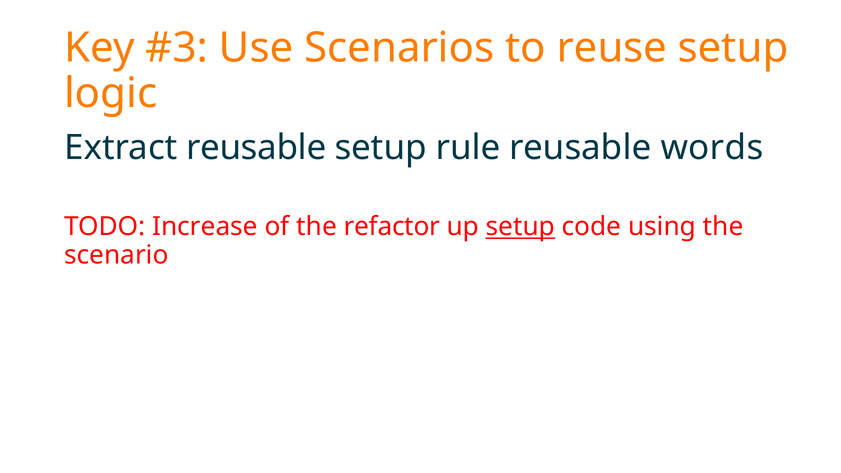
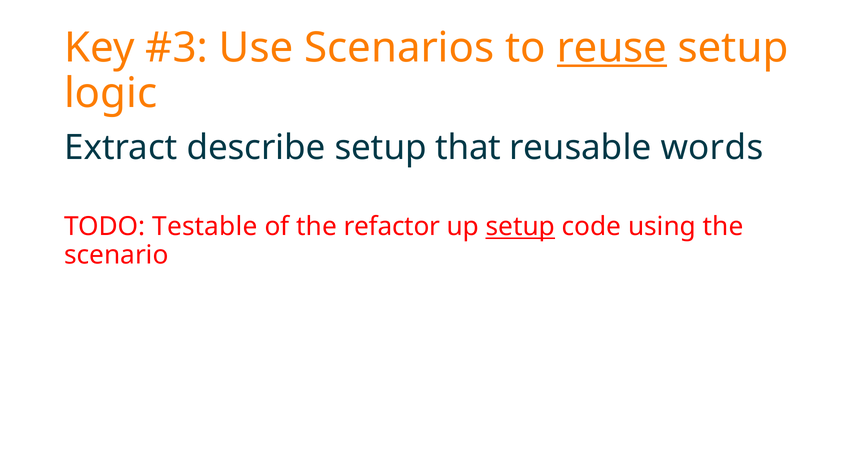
reuse underline: none -> present (612, 48)
Extract reusable: reusable -> describe (256, 148)
rule: rule -> that (468, 148)
Increase: Increase -> Testable (205, 227)
